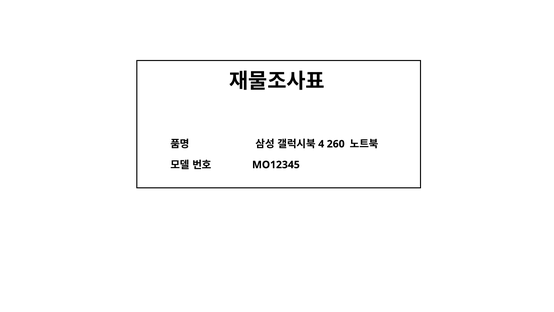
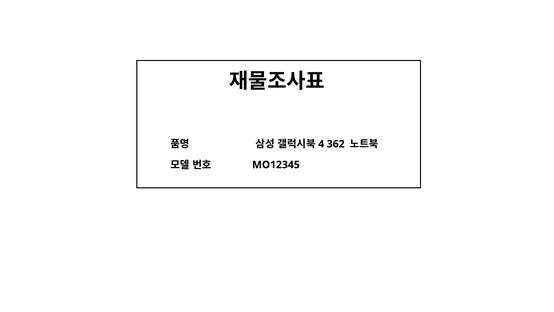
260: 260 -> 362 (336, 144)
